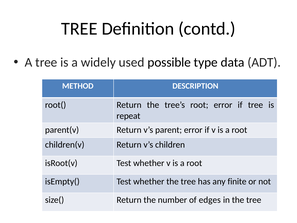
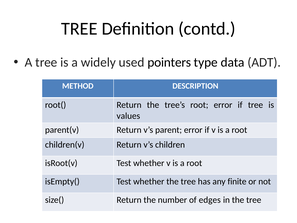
possible: possible -> pointers (169, 62)
repeat: repeat -> values (128, 116)
